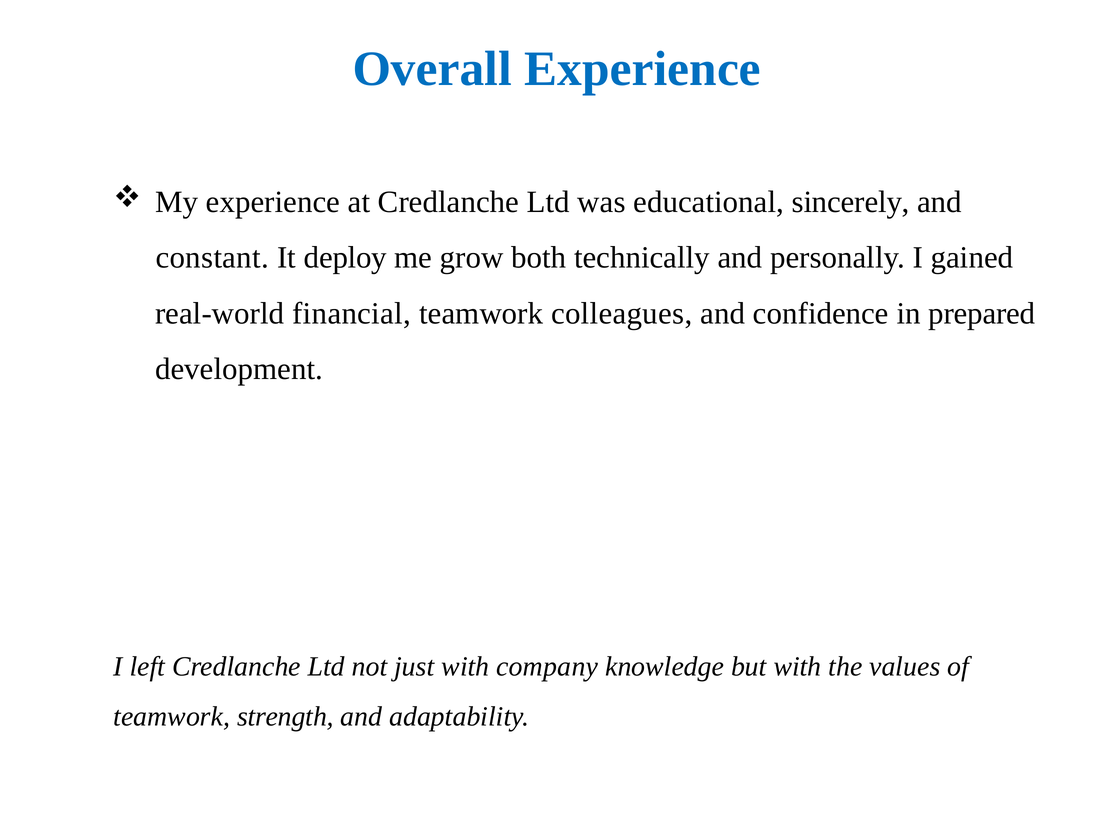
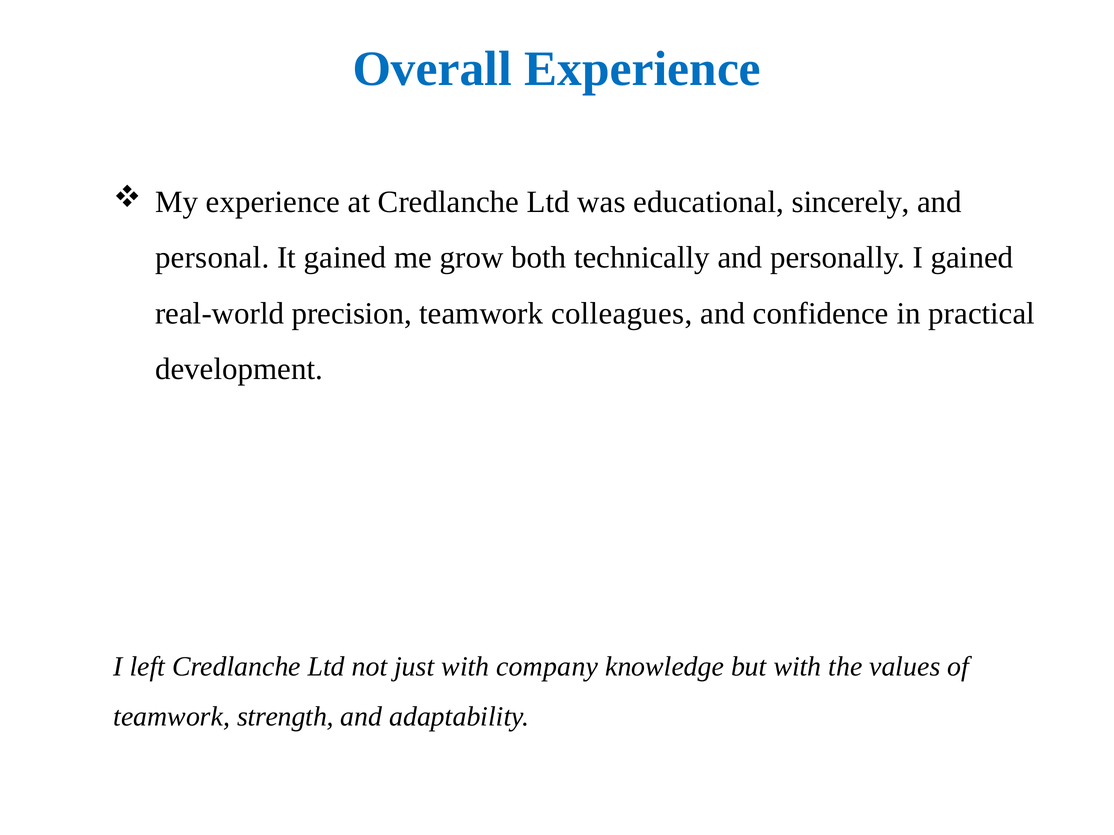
constant: constant -> personal (212, 258)
It deploy: deploy -> gained (345, 258)
financial: financial -> precision (352, 314)
prepared: prepared -> practical (982, 314)
